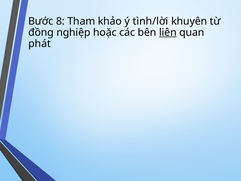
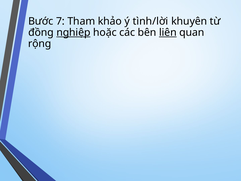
8: 8 -> 7 (60, 21)
nghiệp underline: none -> present (73, 32)
phát: phát -> rộng (40, 44)
